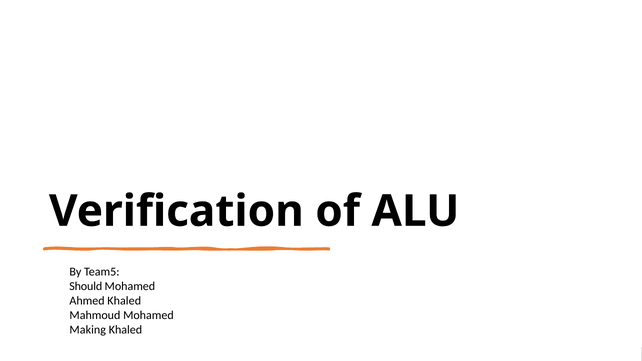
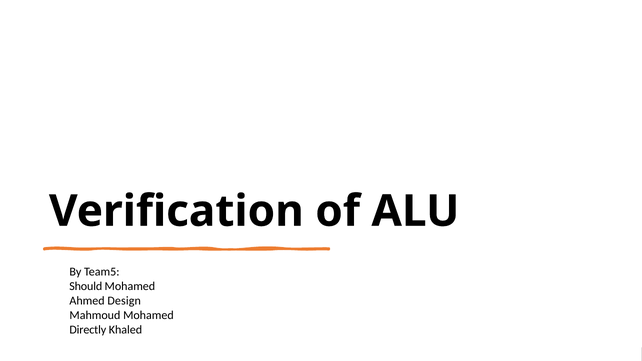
Ahmed Khaled: Khaled -> Design (124, 301)
Making: Making -> Directly (88, 330)
